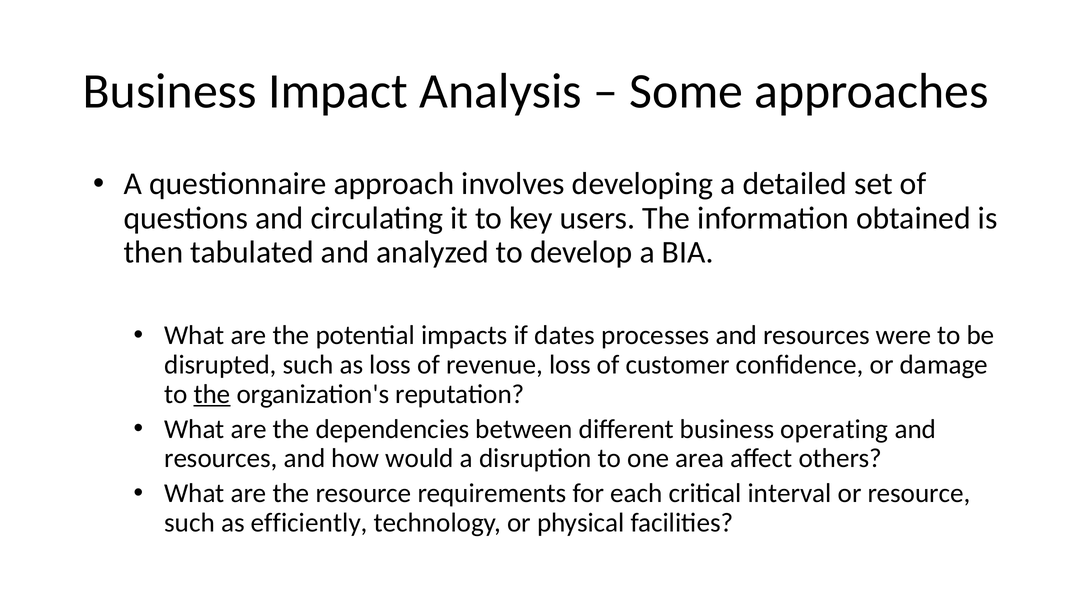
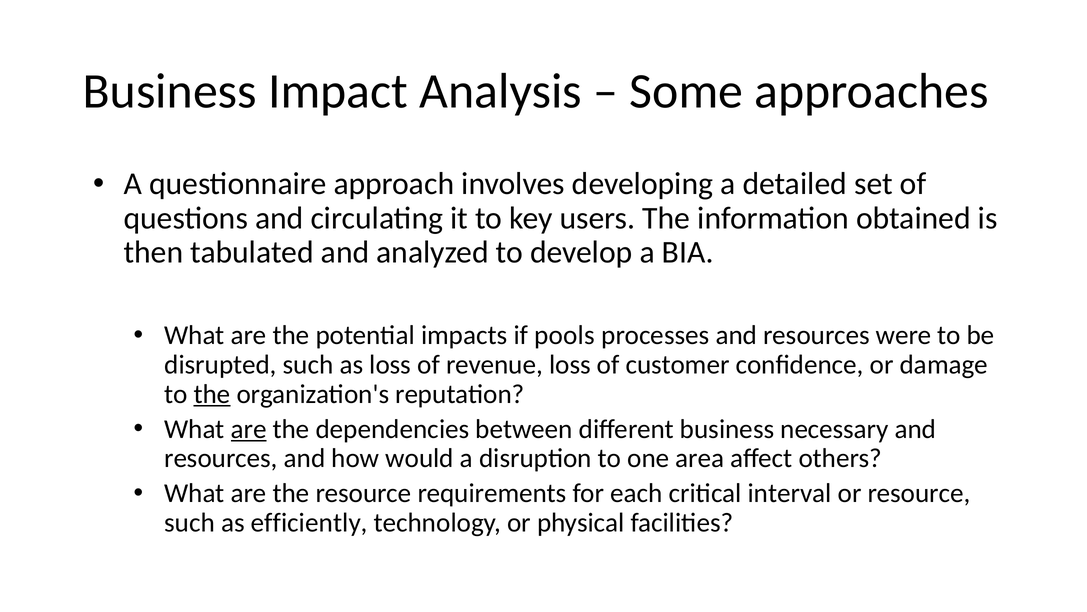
dates: dates -> pools (565, 335)
are underline: none -> present (249, 429)
operating: operating -> necessary (834, 429)
